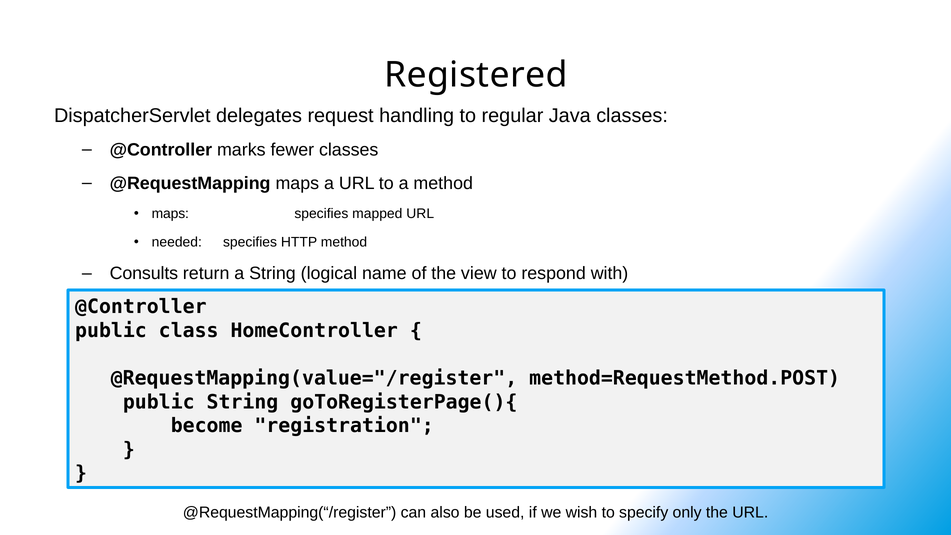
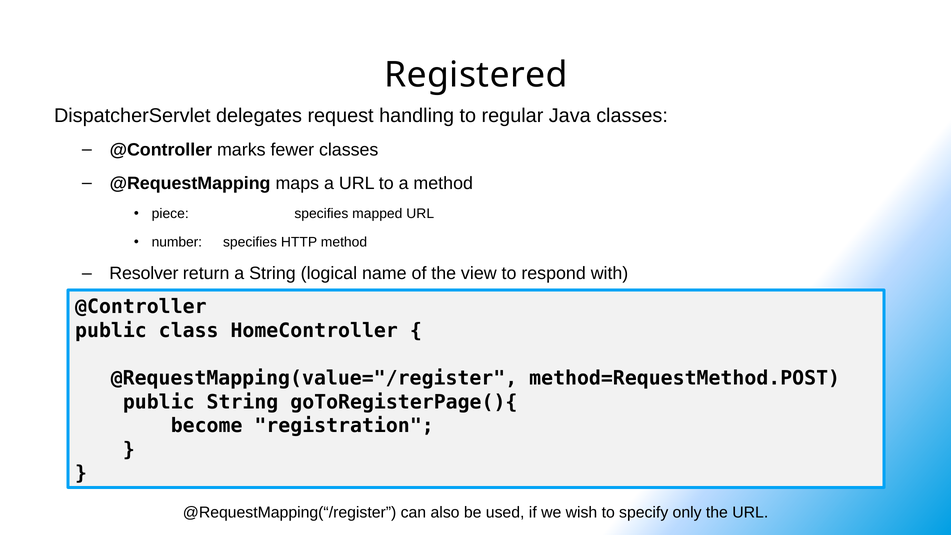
maps: maps -> piece (170, 214)
needed: needed -> number (177, 242)
Consults: Consults -> Resolver (144, 274)
